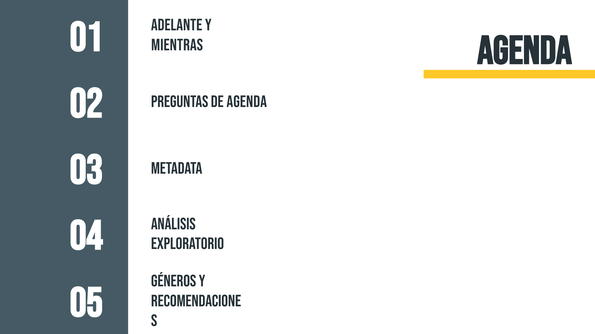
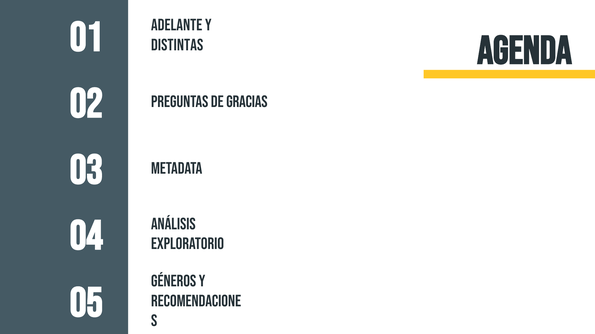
MIENTRAS: MIENTRAS -> DISTINTAS (177, 45)
DE AGENDA: AGENDA -> GRACIAS (247, 102)
